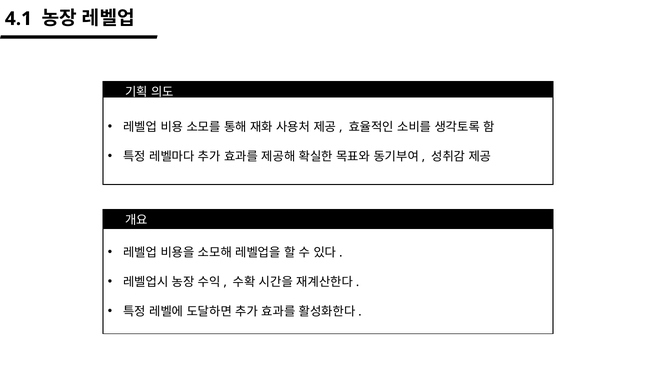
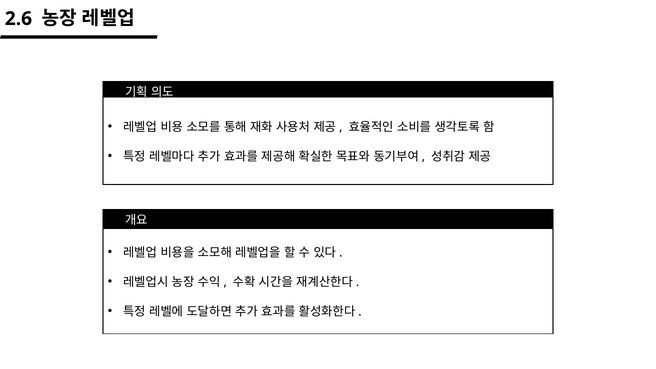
4.1: 4.1 -> 2.6 (18, 19)
